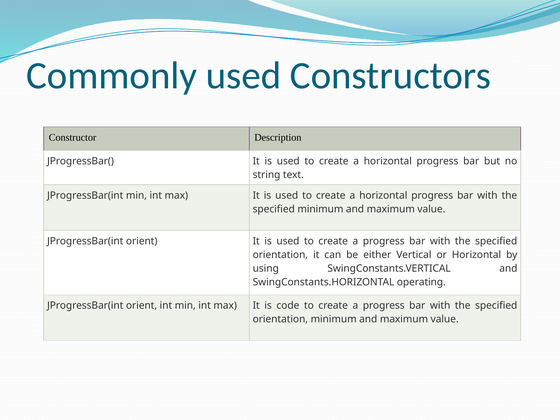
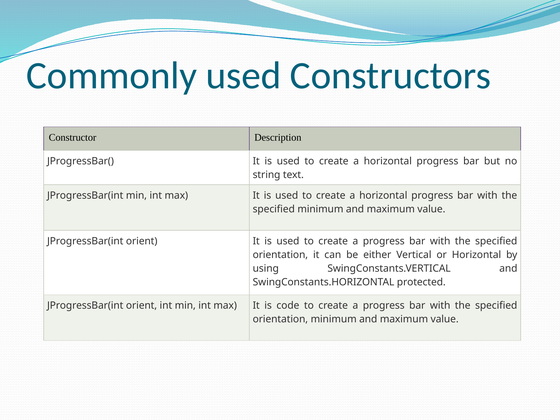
operating: operating -> protected (421, 282)
